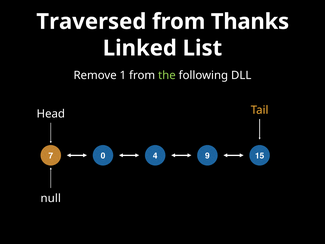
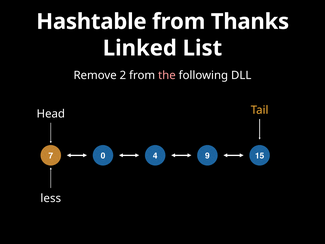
Traversed: Traversed -> Hashtable (91, 22)
1: 1 -> 2 (123, 75)
the colour: light green -> pink (167, 75)
null: null -> less (51, 198)
